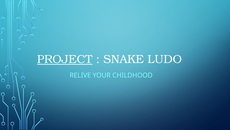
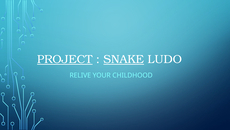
SNAKE underline: none -> present (124, 59)
